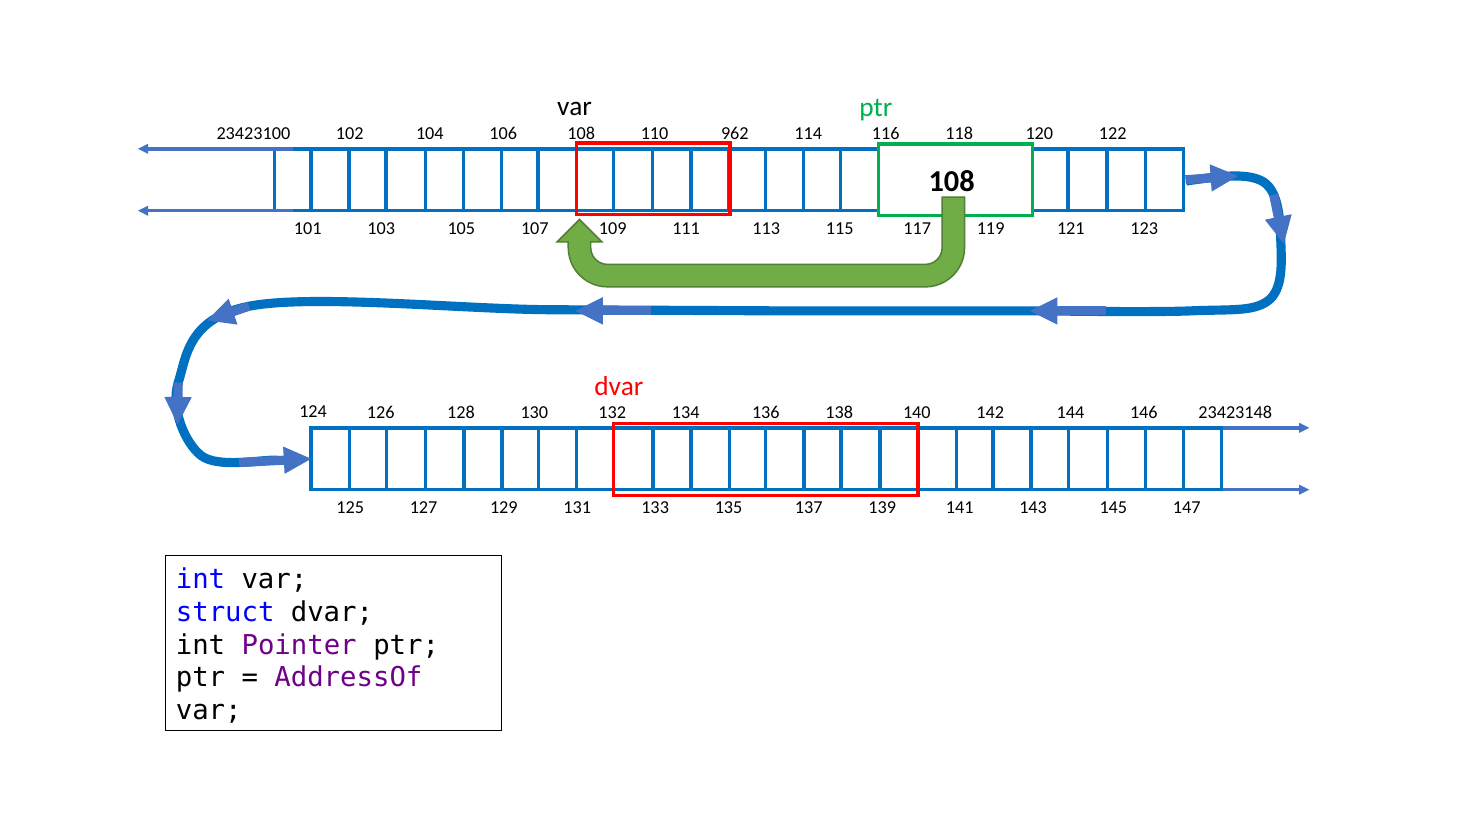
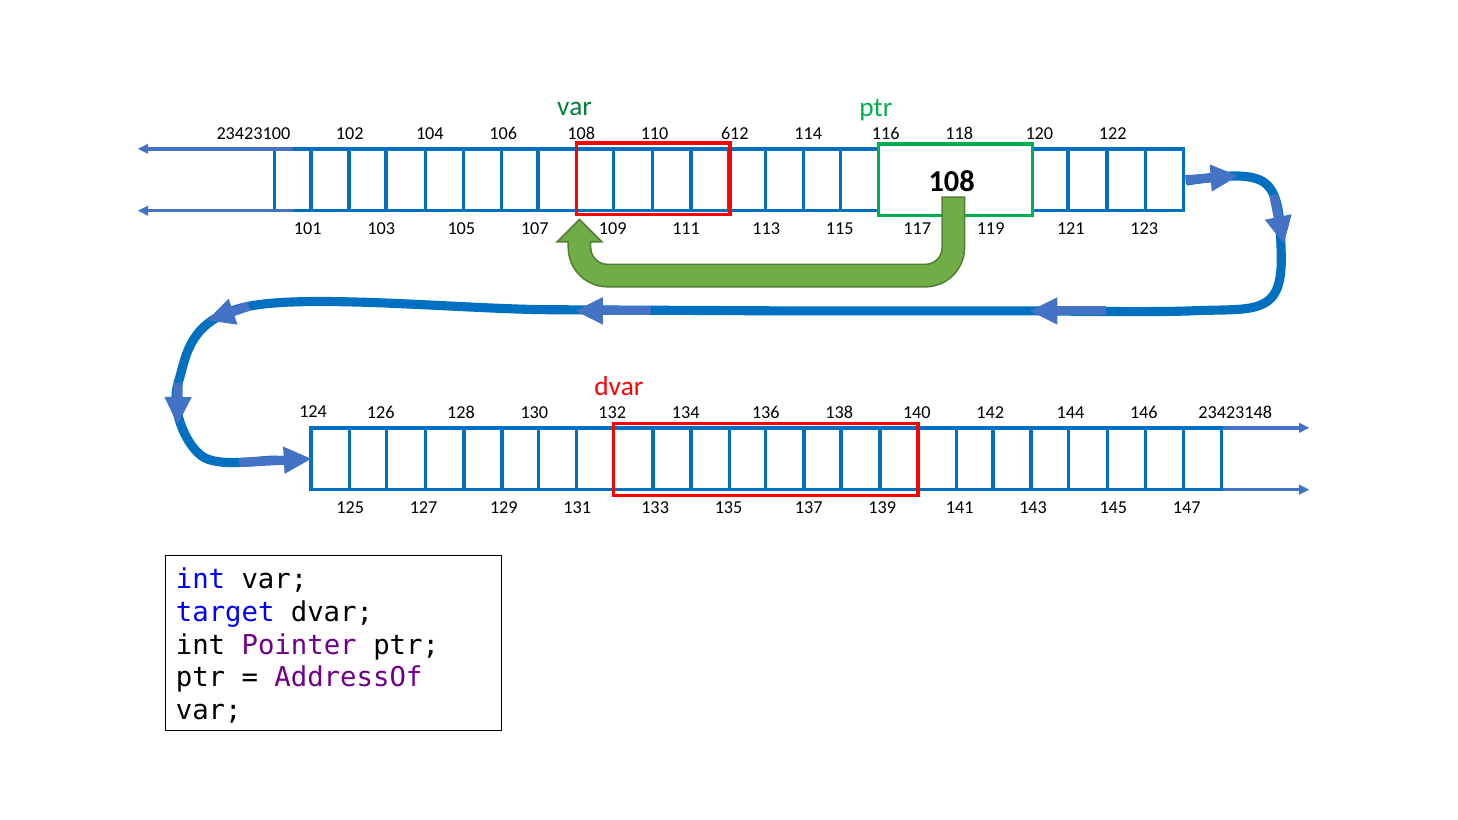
var colour: black -> green (575, 106)
962: 962 -> 612 (735, 133)
struct: struct -> target (225, 612)
